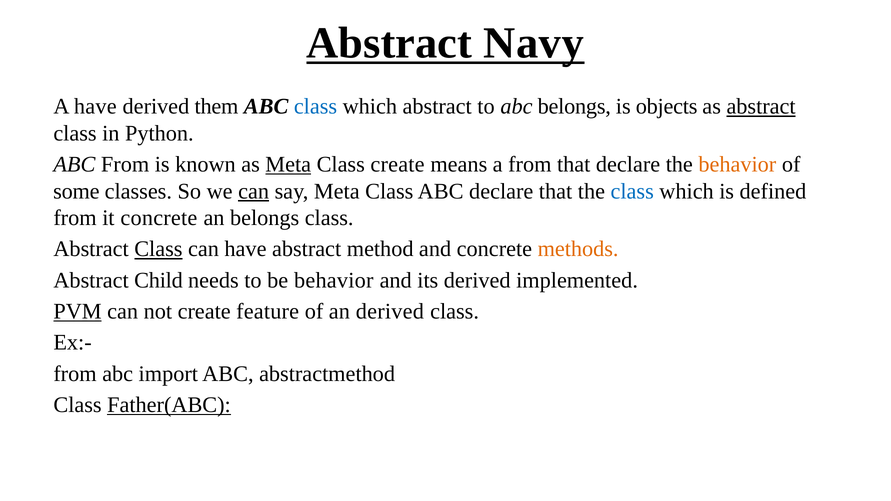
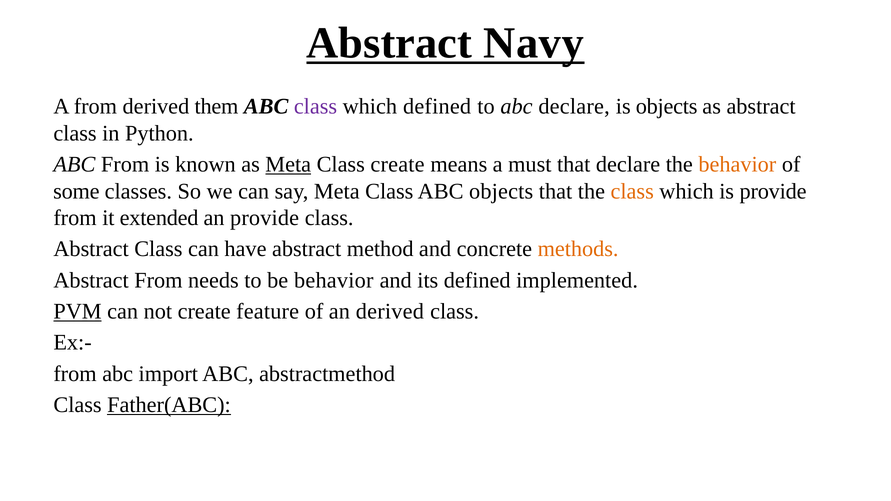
A have: have -> from (95, 107)
class colour: blue -> purple (315, 107)
which abstract: abstract -> defined (437, 107)
abc belongs: belongs -> declare (574, 107)
abstract underline: present -> none (761, 107)
a from: from -> must (530, 165)
can underline: present -> none (254, 191)
ABC declare: declare -> objects (501, 191)
class colour: blue -> orange (632, 191)
is defined: defined -> provide (773, 191)
it concrete: concrete -> extended (159, 218)
an belongs: belongs -> provide (265, 218)
Class underline: present -> none (158, 249)
Abstract Child: Child -> From (158, 280)
its derived: derived -> defined (477, 280)
